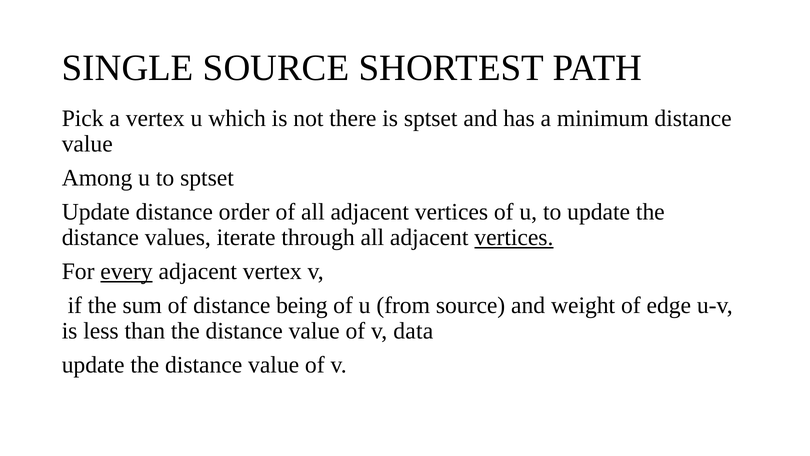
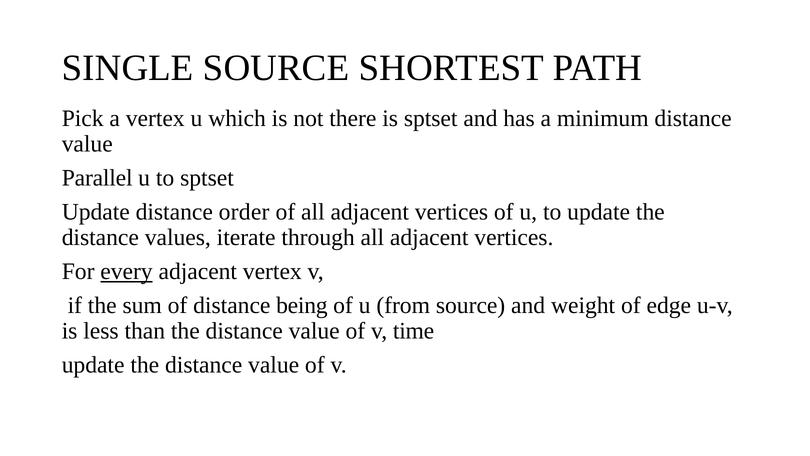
Among: Among -> Parallel (97, 178)
vertices underline: present -> none (514, 237)
data: data -> time (414, 331)
